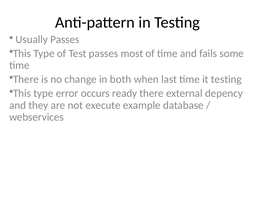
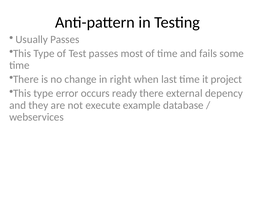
both: both -> right (121, 79)
it testing: testing -> project (226, 79)
